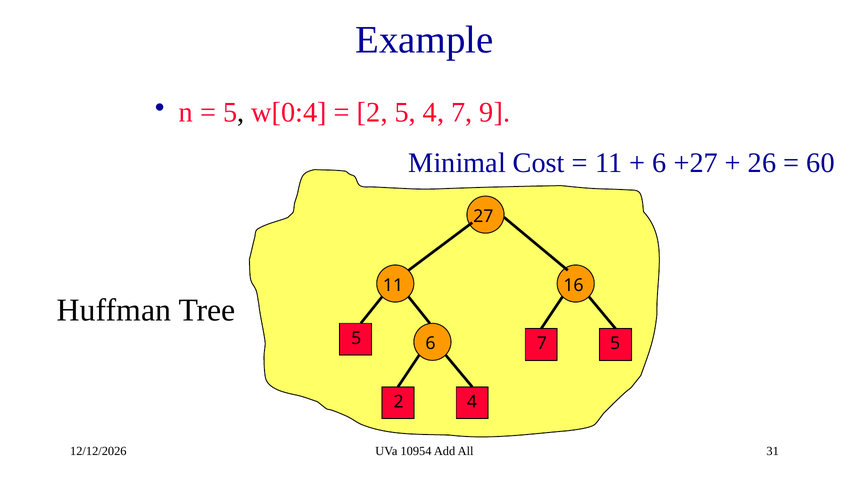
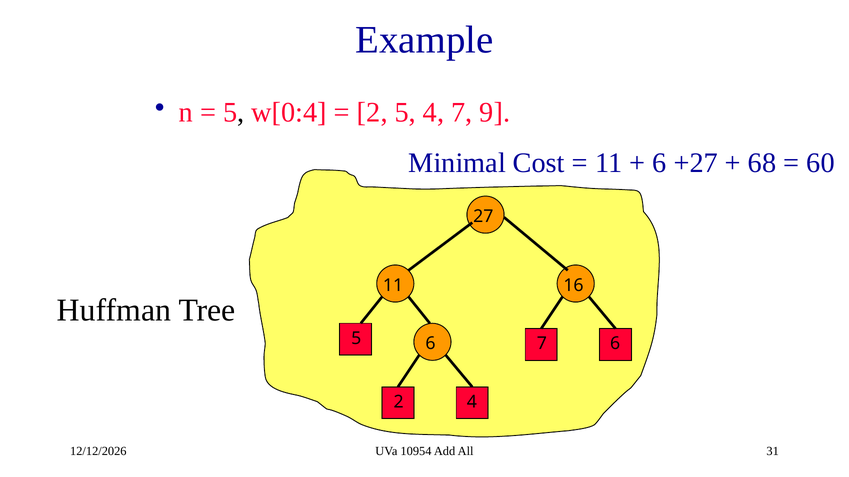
26: 26 -> 68 (762, 163)
7 5: 5 -> 6 (615, 344)
